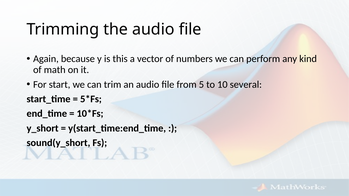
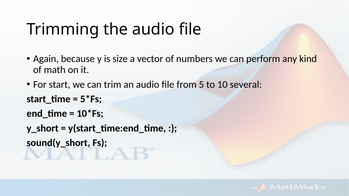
this: this -> size (120, 59)
